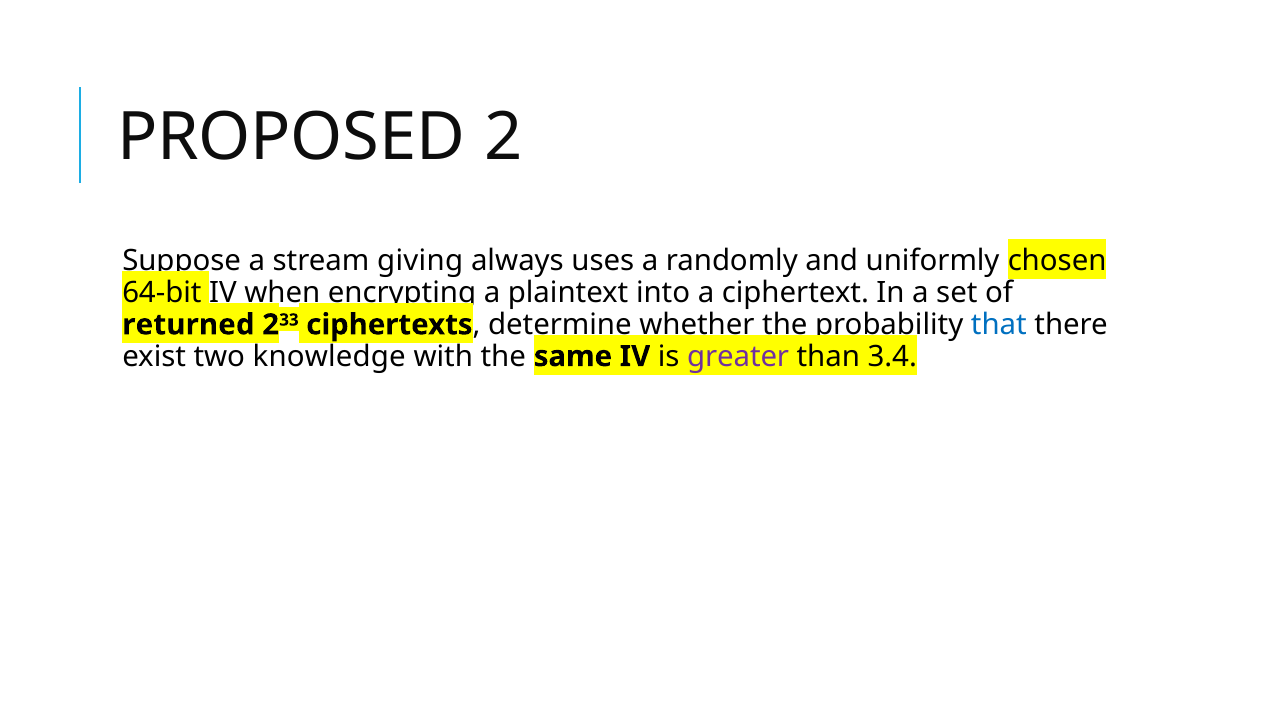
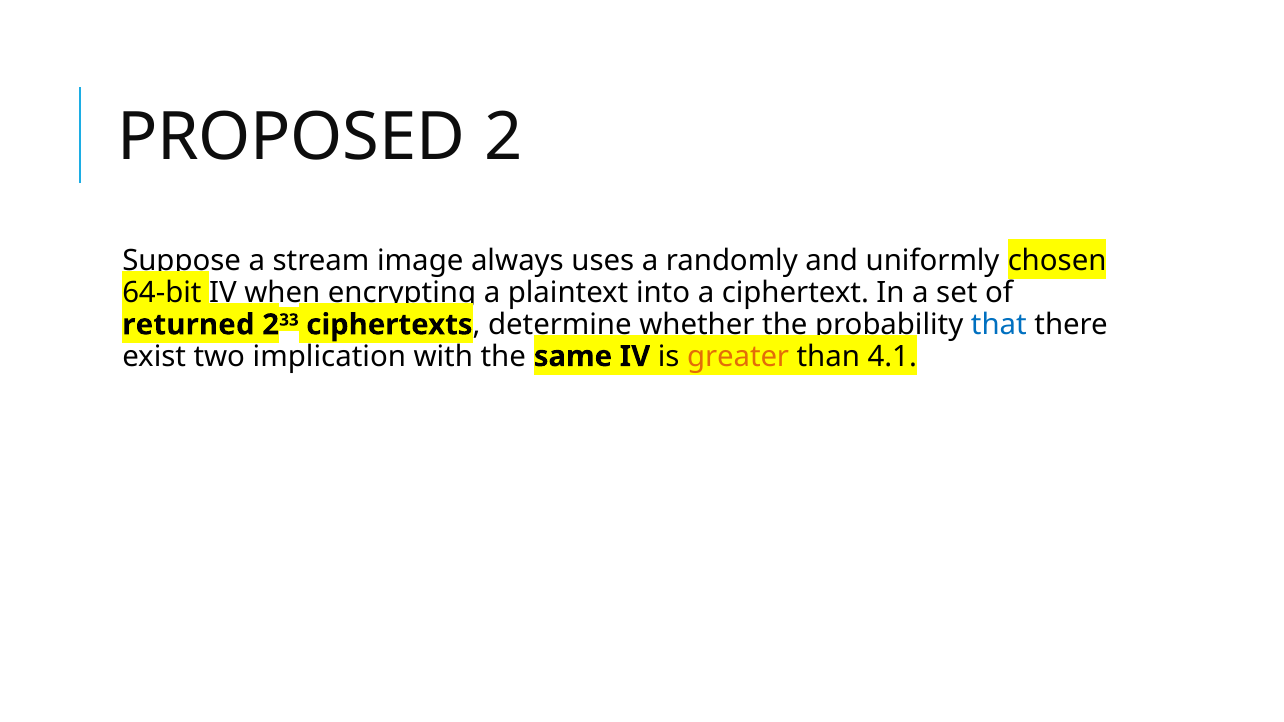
giving: giving -> image (420, 261)
knowledge: knowledge -> implication (329, 357)
greater colour: purple -> orange (738, 357)
3.4: 3.4 -> 4.1 (892, 357)
